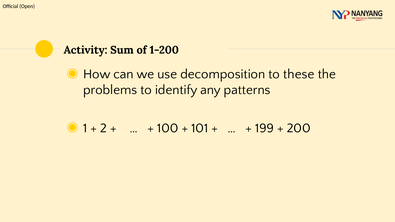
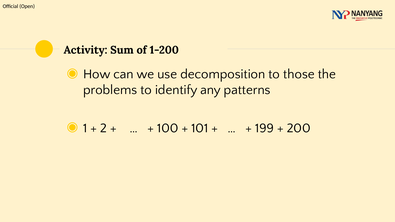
these: these -> those (299, 74)
